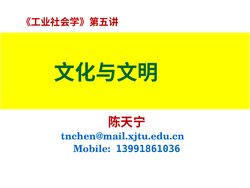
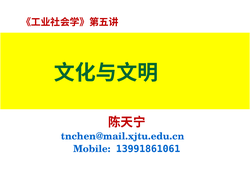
13991861036: 13991861036 -> 13991861061 (148, 148)
